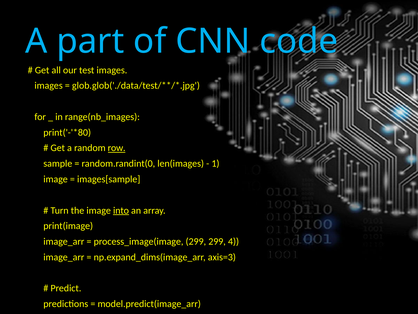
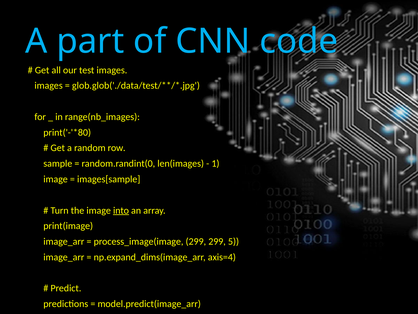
row underline: present -> none (117, 148)
4: 4 -> 5 (234, 241)
axis=3: axis=3 -> axis=4 (222, 257)
